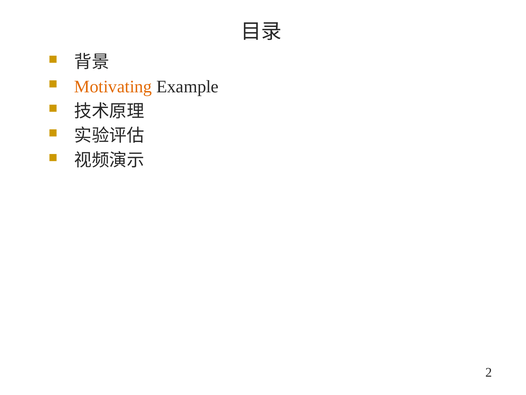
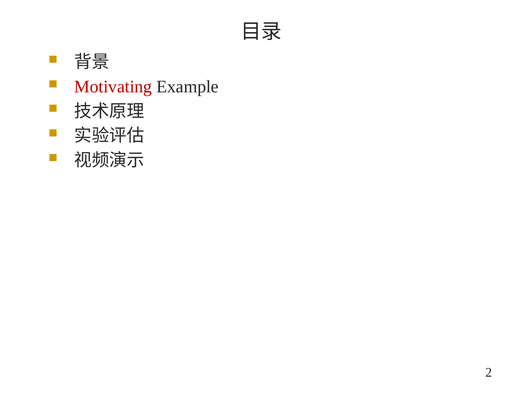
Motivating colour: orange -> red (113, 87)
